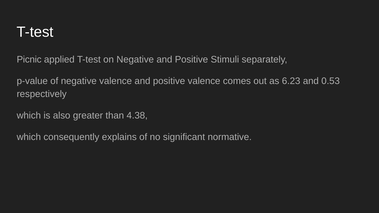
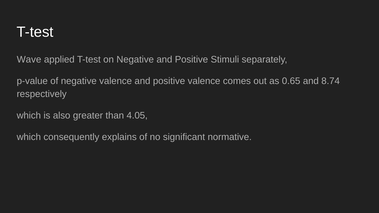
Picnic: Picnic -> Wave (29, 60)
6.23: 6.23 -> 0.65 (291, 81)
0.53: 0.53 -> 8.74 (331, 81)
4.38: 4.38 -> 4.05 (137, 116)
